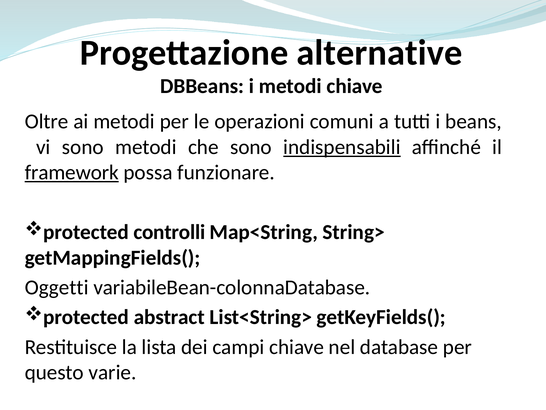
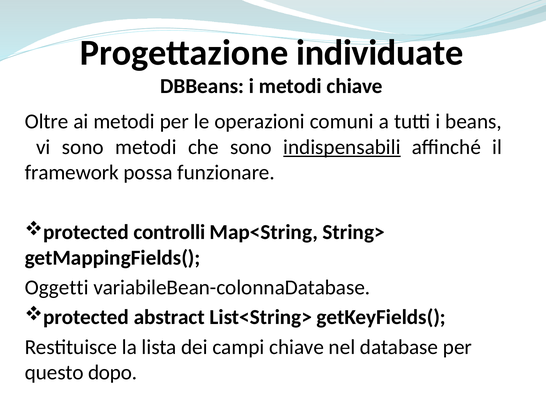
alternative: alternative -> individuate (380, 53)
framework underline: present -> none (72, 172)
varie: varie -> dopo (113, 372)
